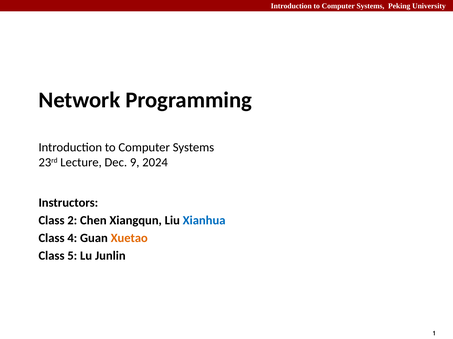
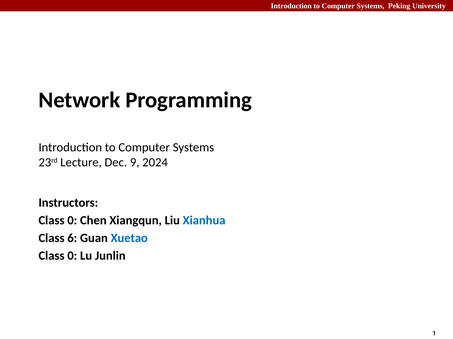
2: 2 -> 0 (72, 221)
4: 4 -> 6 (72, 238)
Xuetao colour: orange -> blue (129, 238)
5: 5 -> 0 (72, 256)
